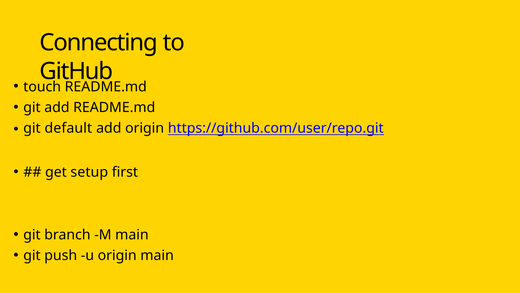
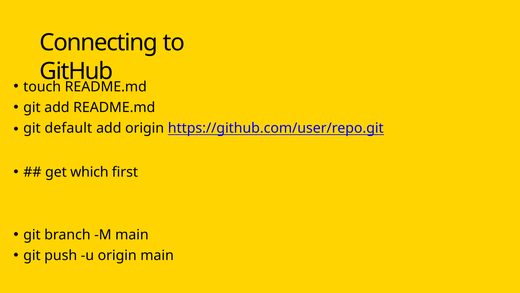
setup: setup -> which (89, 172)
